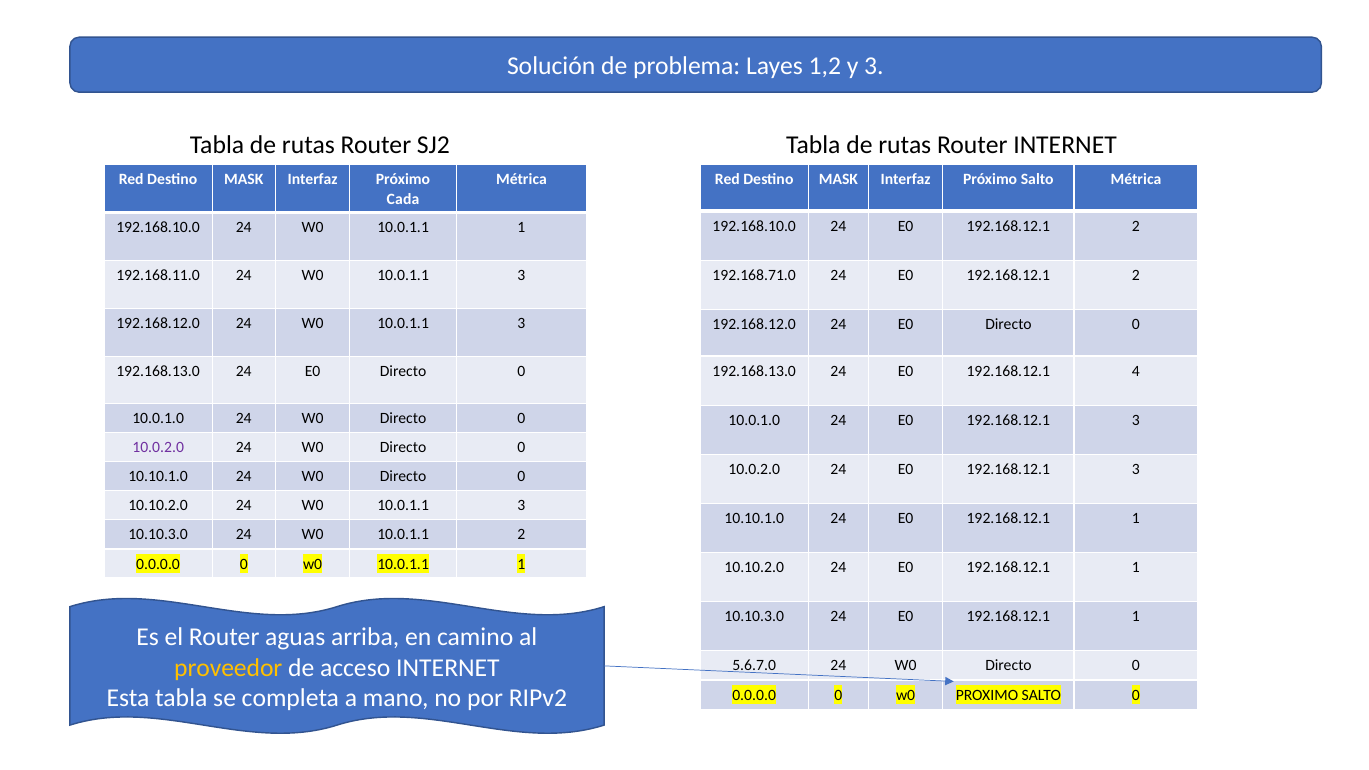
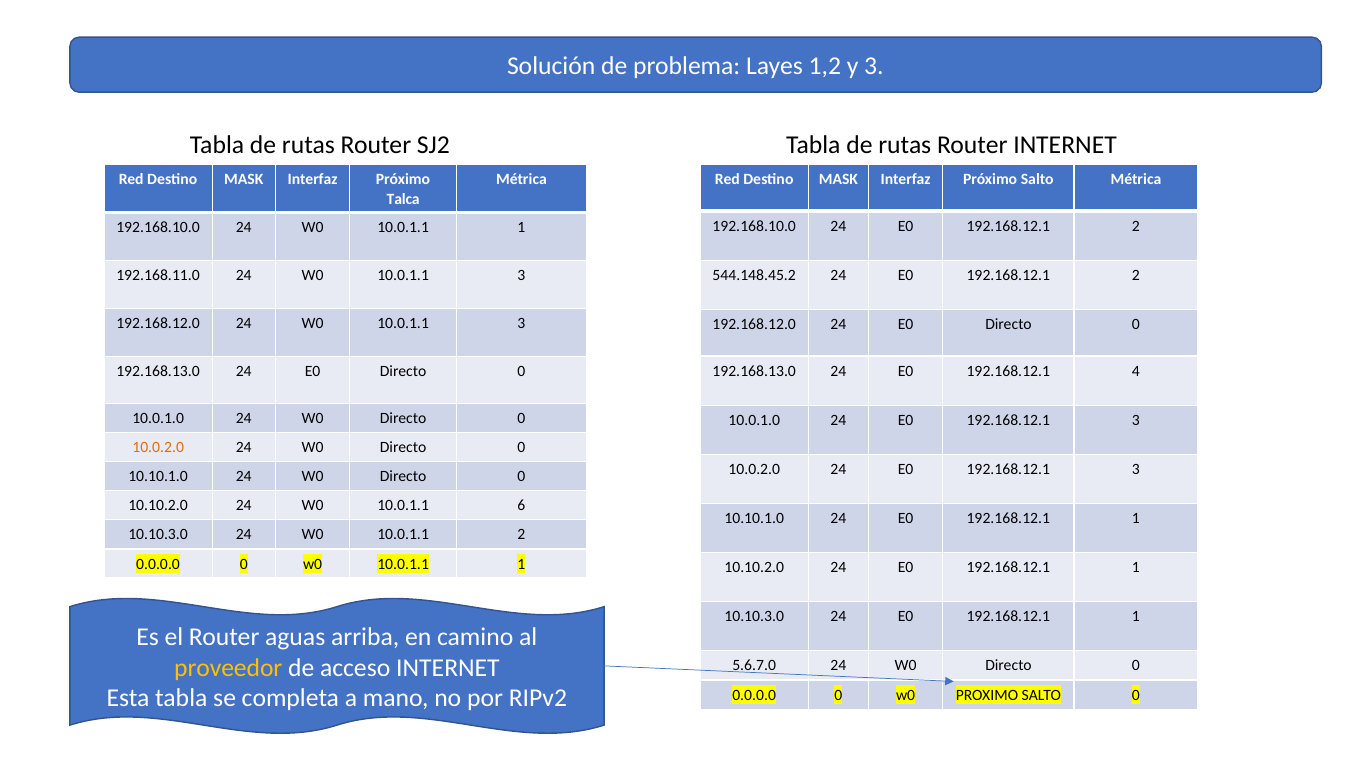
Cada: Cada -> Talca (403, 199)
192.168.71.0: 192.168.71.0 -> 544.148.45.2 (754, 275)
10.0.2.0 colour: purple -> orange (158, 447)
3: 3 -> 6 (521, 506)
